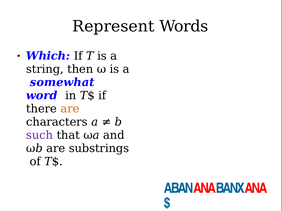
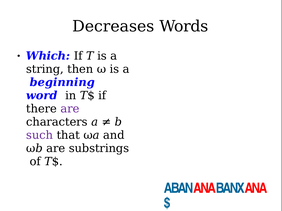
Represent: Represent -> Decreases (113, 26)
somewhat: somewhat -> beginning (62, 82)
are colour: orange -> purple (70, 109)
